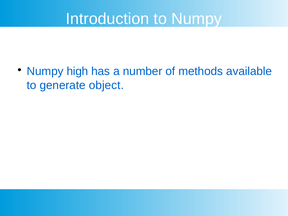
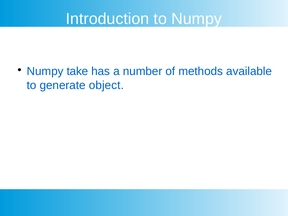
high: high -> take (77, 71)
